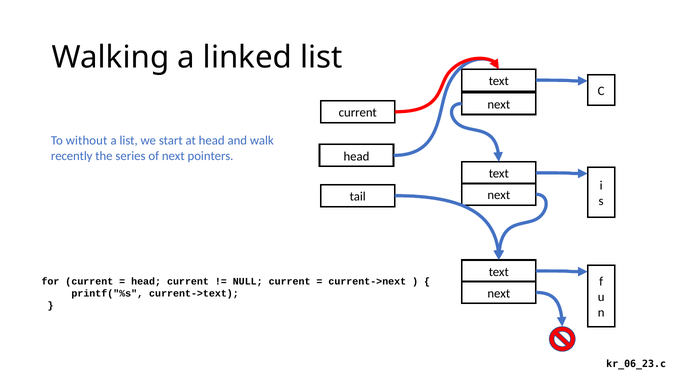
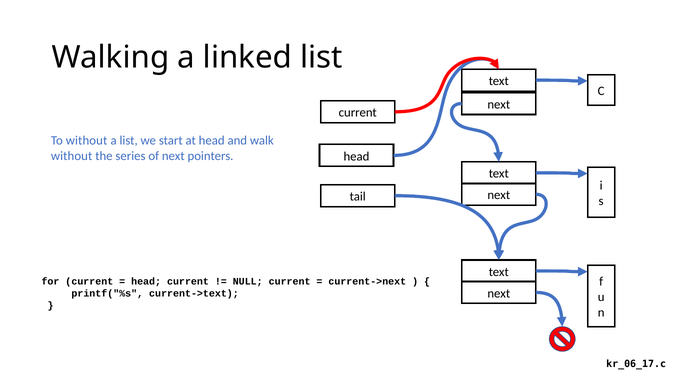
recently: recently -> without (72, 156)
kr_06_23.c: kr_06_23.c -> kr_06_17.c (636, 364)
